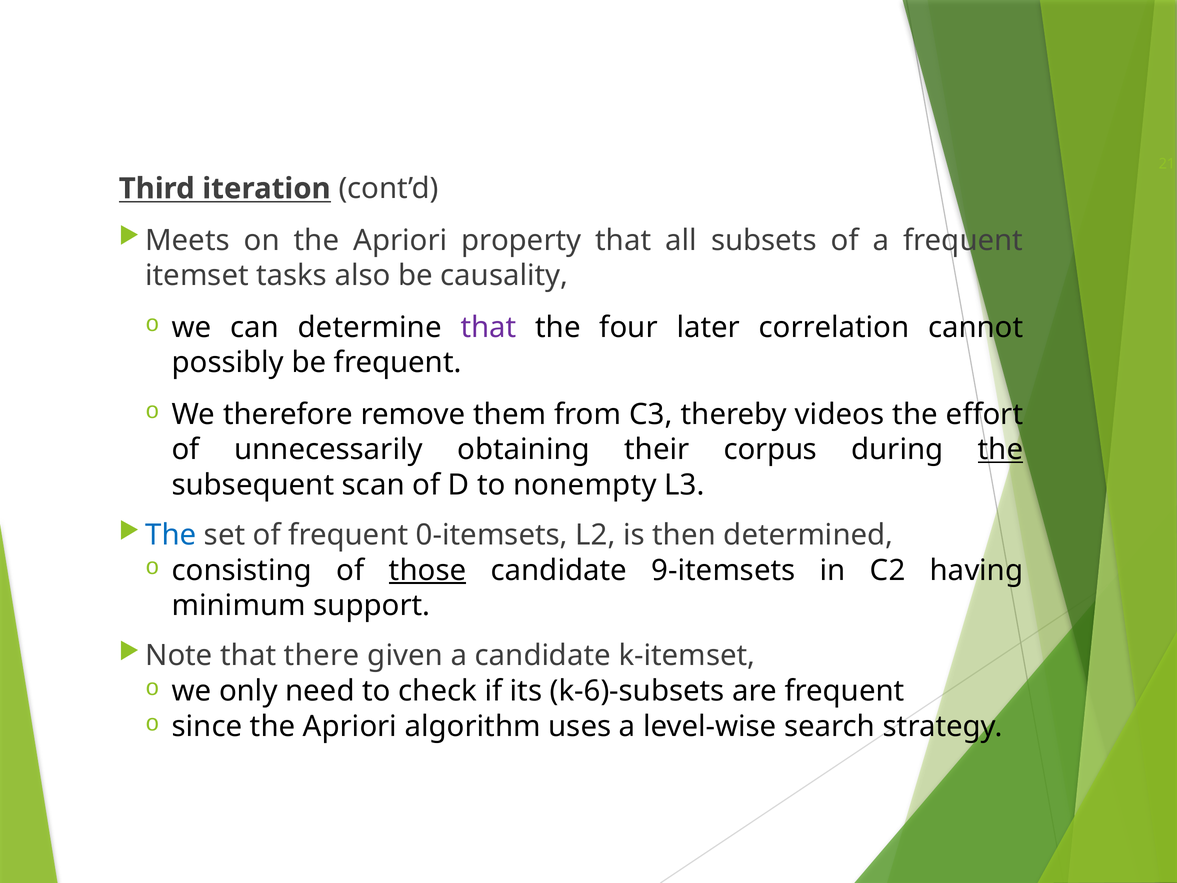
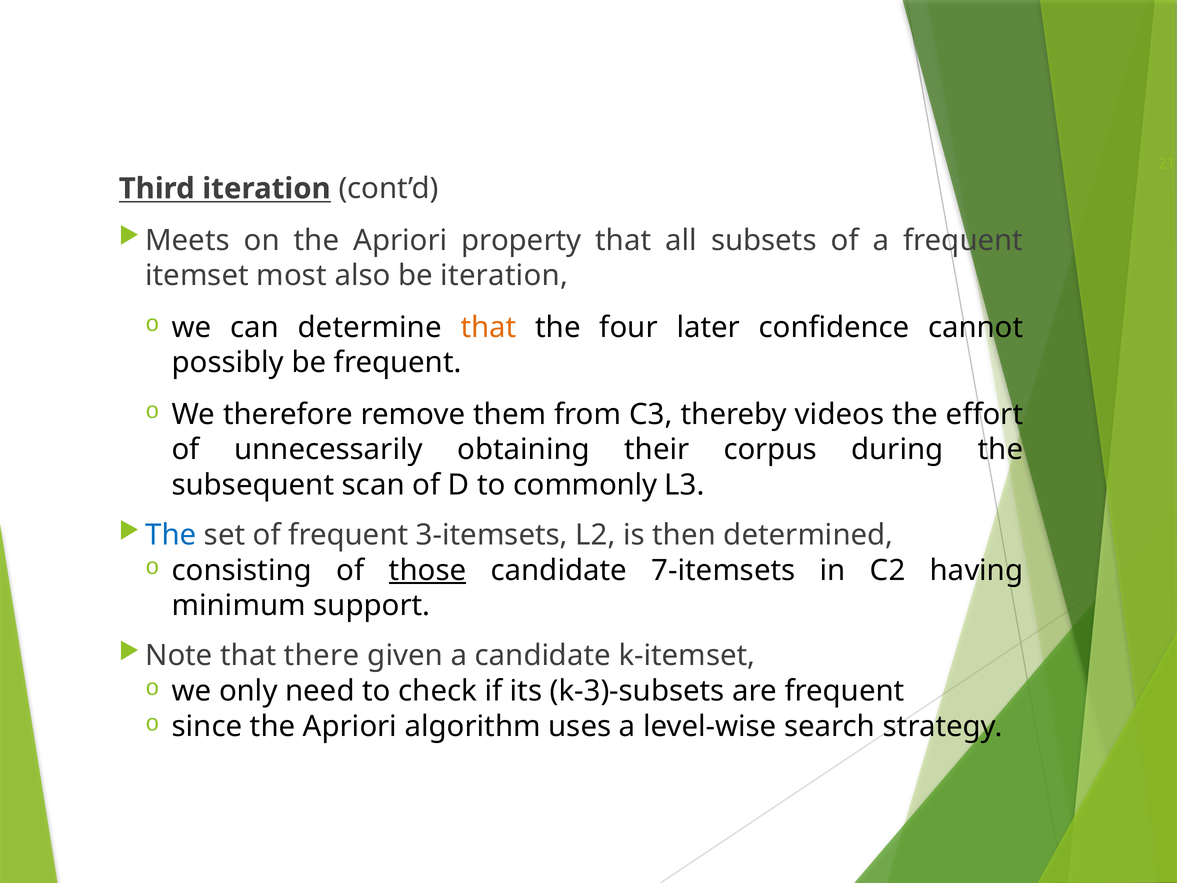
tasks: tasks -> most (292, 276)
be causality: causality -> iteration (504, 276)
that colour: purple -> orange (489, 327)
correlation: correlation -> confidence (834, 327)
the underline: present -> none (1001, 450)
nonempty: nonempty -> commonly (585, 485)
0-itemsets: 0-itemsets -> 3-itemsets (492, 535)
9-itemsets: 9-itemsets -> 7-itemsets (723, 570)
k-6)-subsets: k-6)-subsets -> k-3)-subsets (637, 691)
